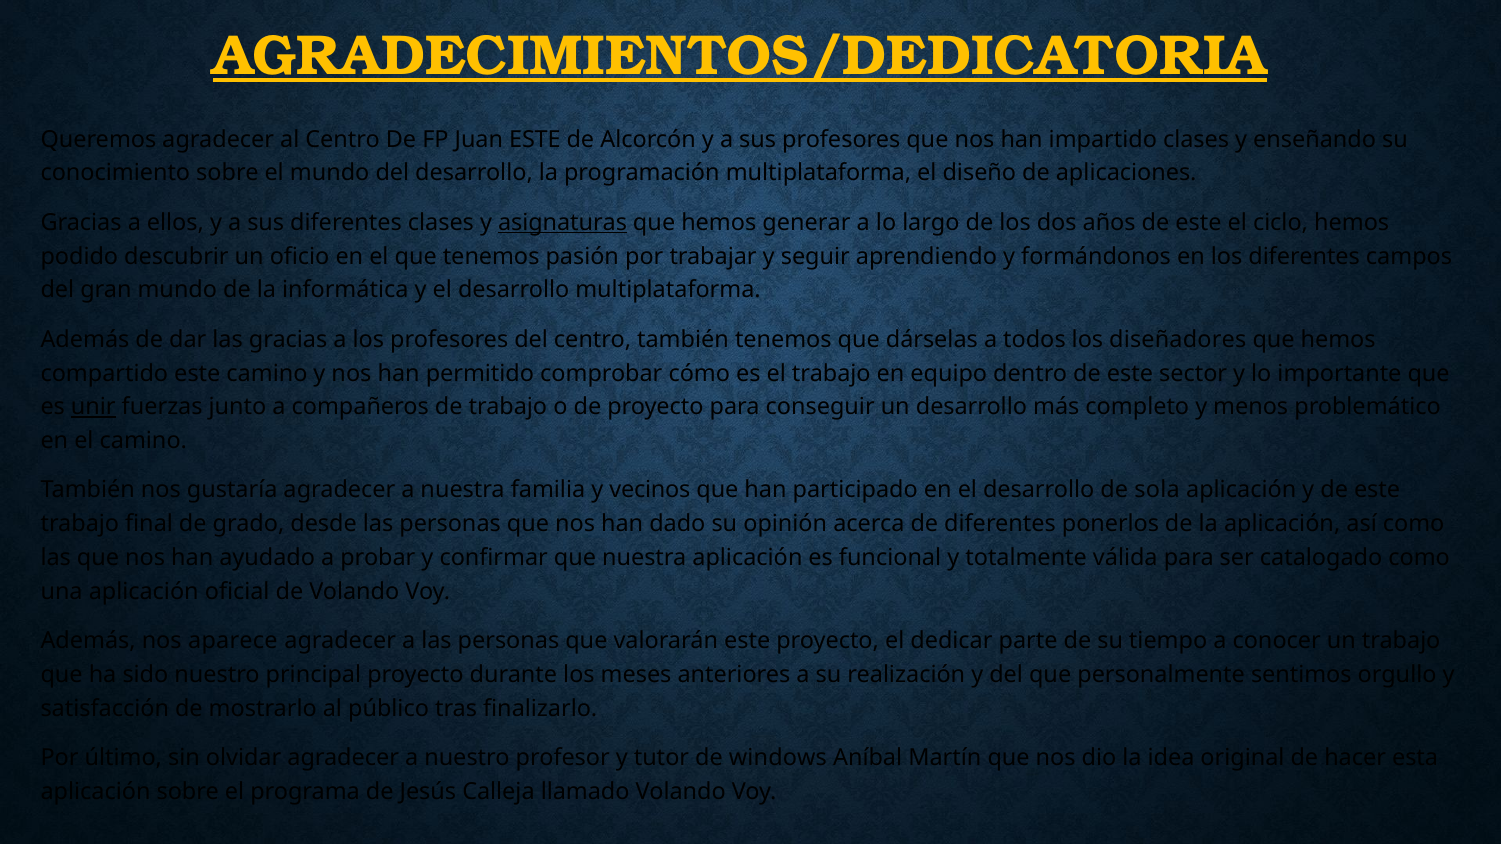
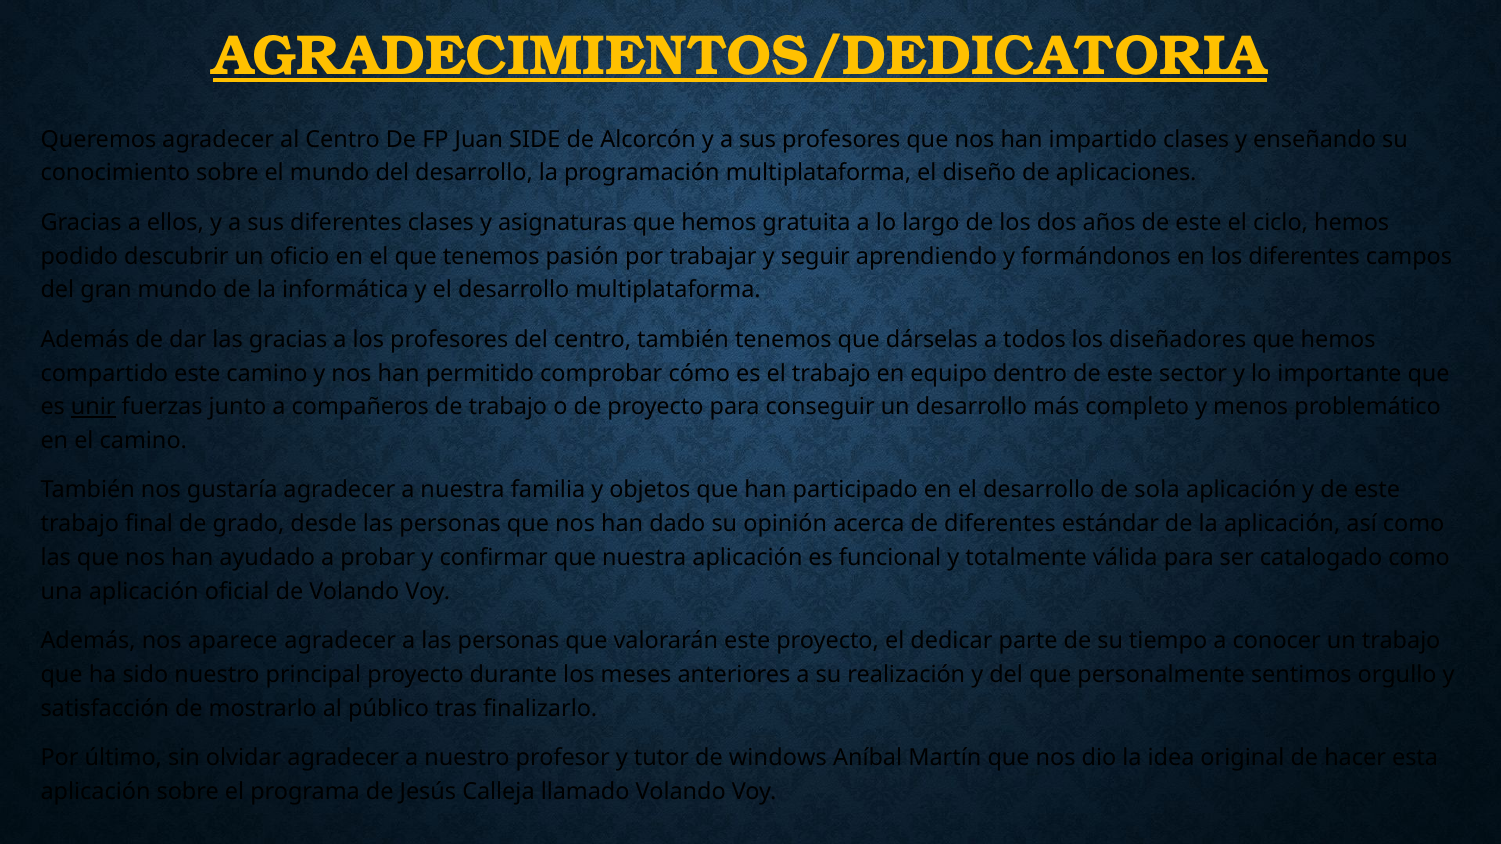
Juan ESTE: ESTE -> SIDE (535, 140)
asignaturas underline: present -> none (563, 223)
generar: generar -> gratuita (806, 223)
vecinos: vecinos -> objetos (650, 490)
ponerlos: ponerlos -> estándar (1111, 524)
